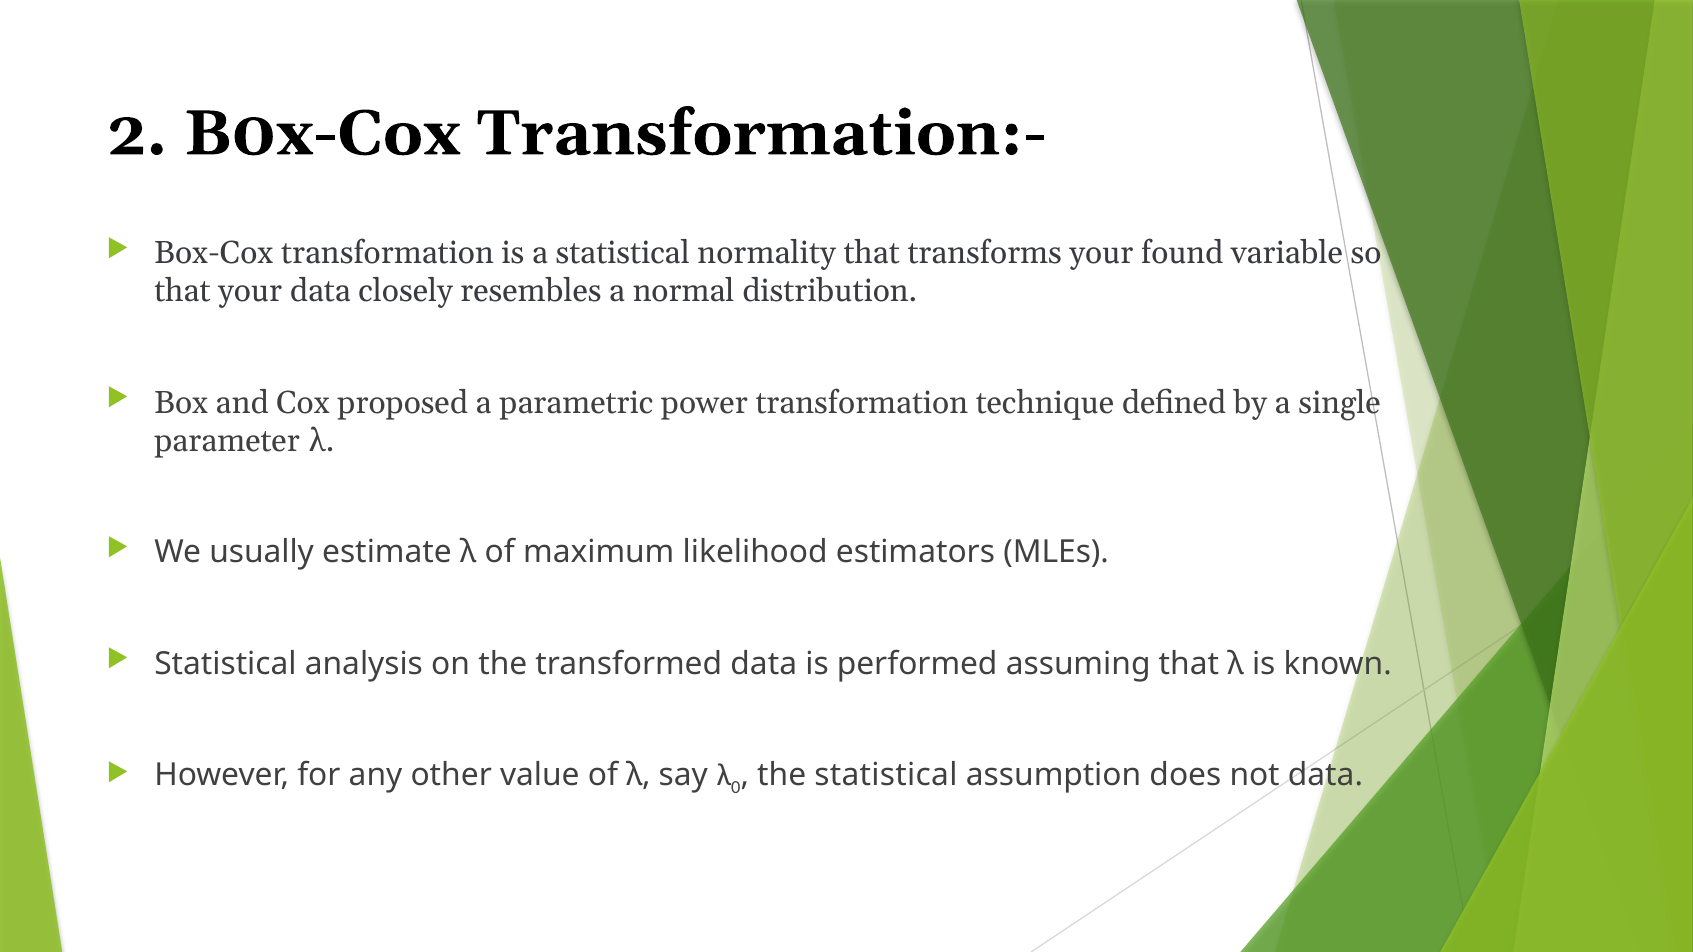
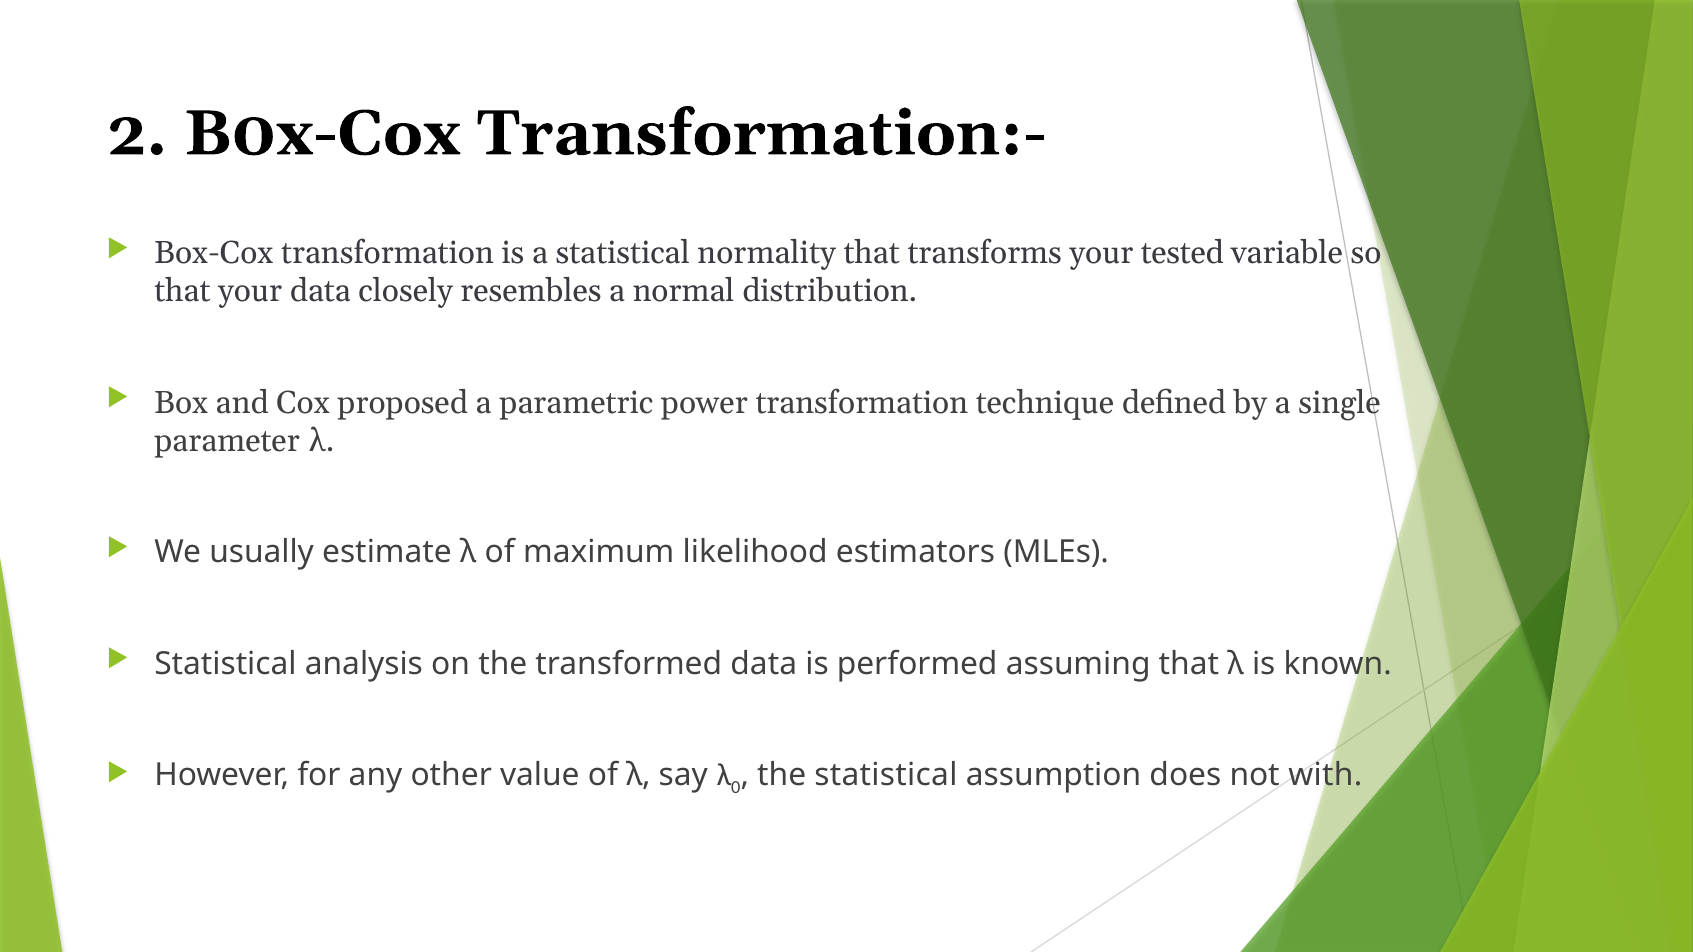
found: found -> tested (1182, 254)
not data: data -> with (1325, 776)
